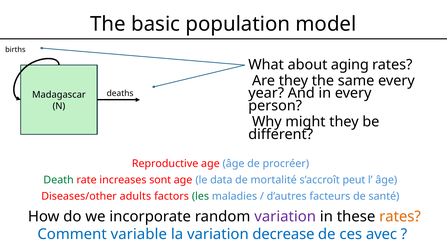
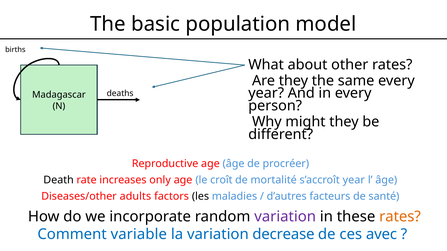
aging: aging -> other (350, 65)
Death colour: green -> black (59, 180)
sont: sont -> only (160, 180)
data: data -> croît (221, 180)
s’accroît peut: peut -> year (354, 180)
les colour: green -> black (201, 197)
